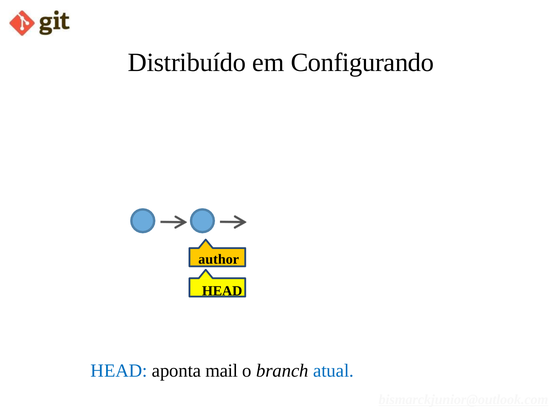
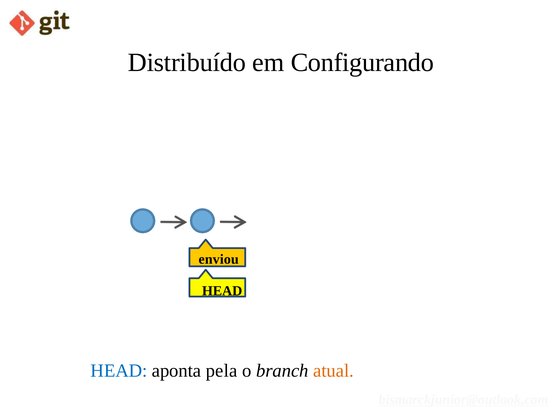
author: author -> enviou (219, 260)
mail: mail -> pela (222, 371)
atual colour: blue -> orange (334, 371)
